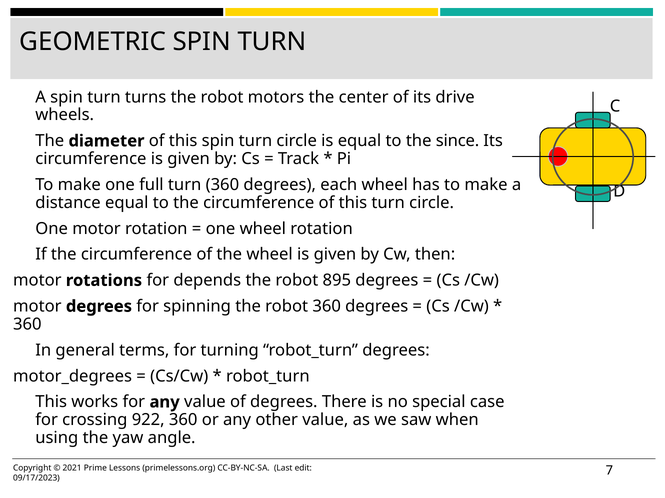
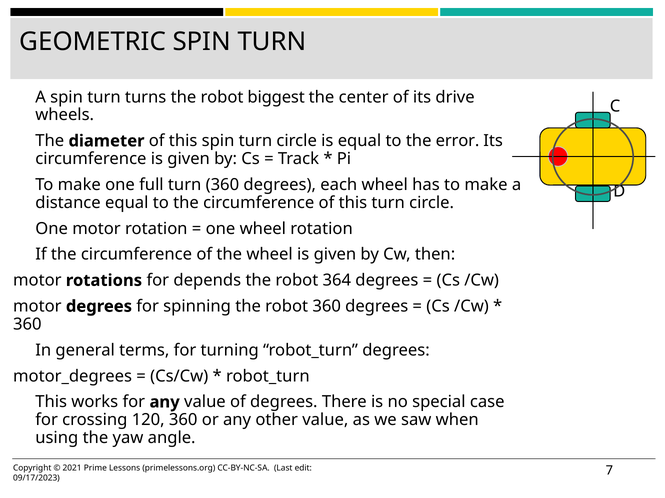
motors: motors -> biggest (276, 97)
since: since -> error (458, 141)
895: 895 -> 364 (337, 281)
922: 922 -> 120 (148, 421)
